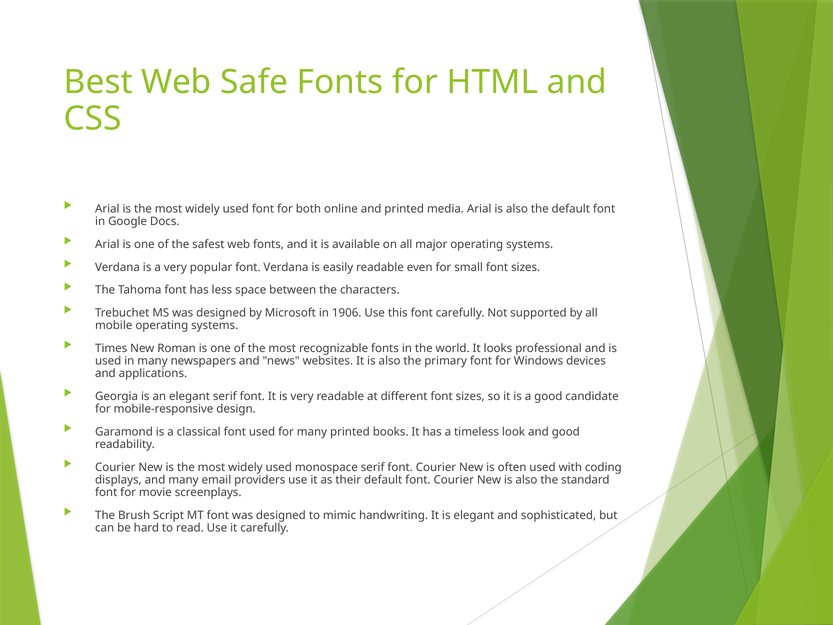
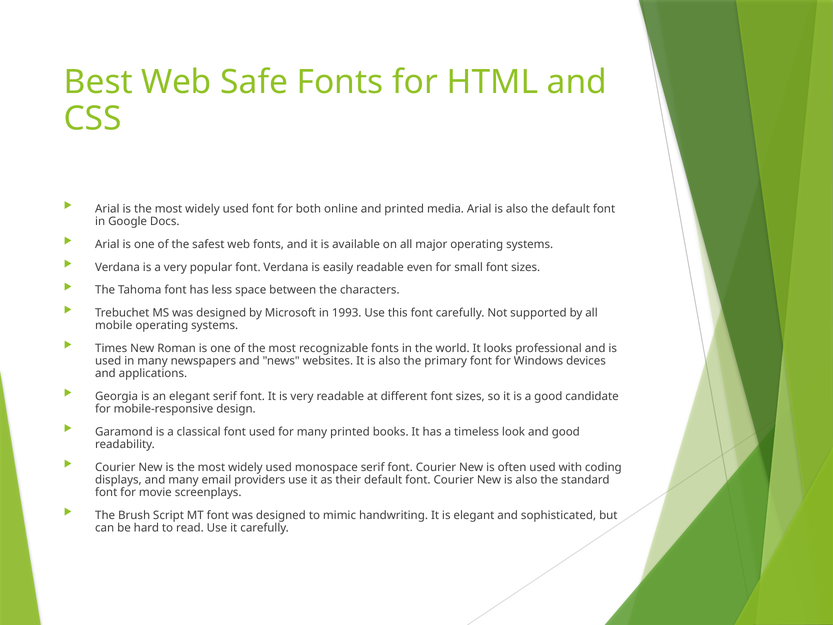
1906: 1906 -> 1993 (347, 313)
